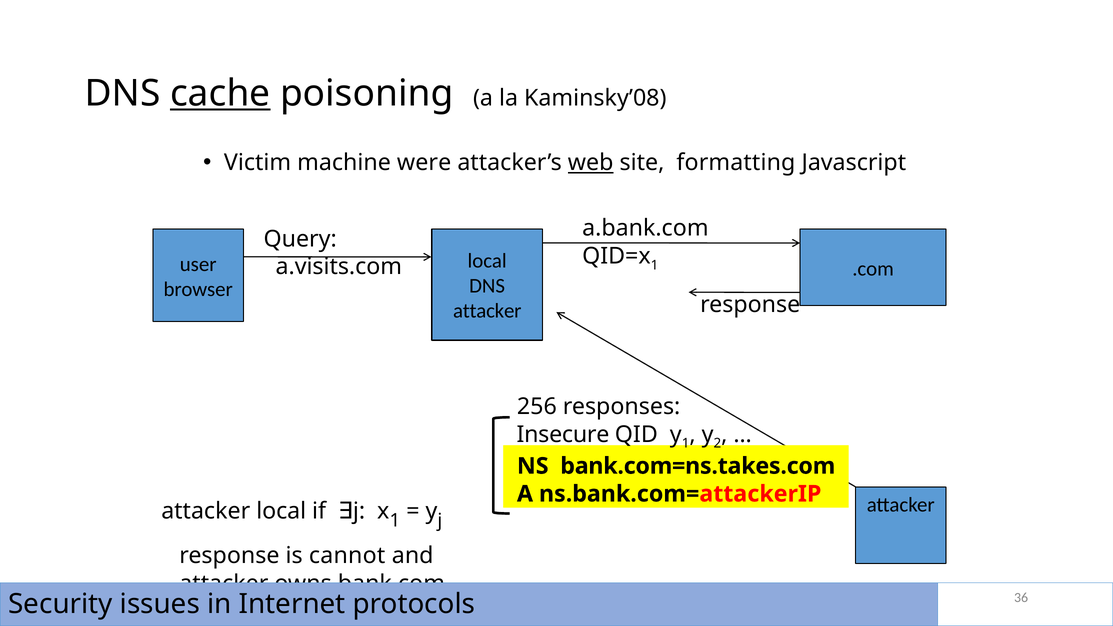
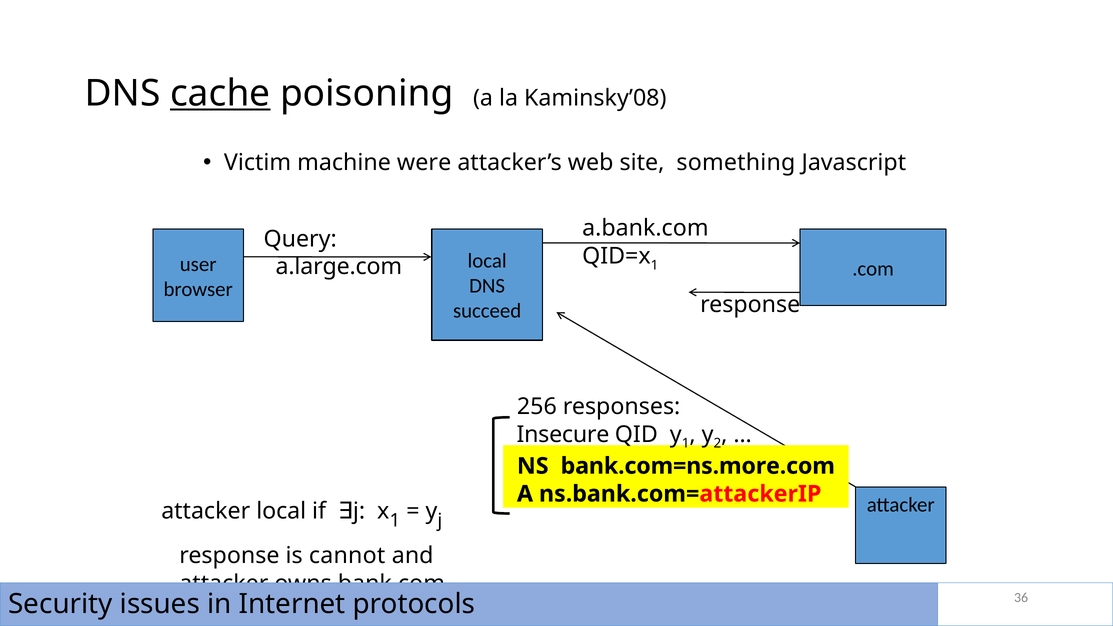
web underline: present -> none (591, 163)
formatting: formatting -> something (736, 163)
a.visits.com: a.visits.com -> a.large.com (339, 267)
attacker: attacker -> succeed (487, 311)
bank.com=ns.takes.com: bank.com=ns.takes.com -> bank.com=ns.more.com (698, 466)
